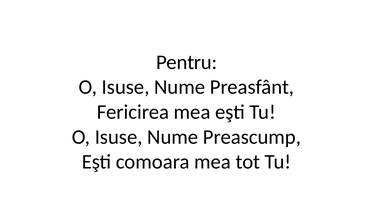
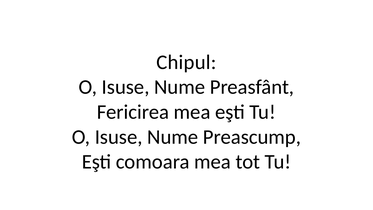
Pentru: Pentru -> Chipul (186, 62)
